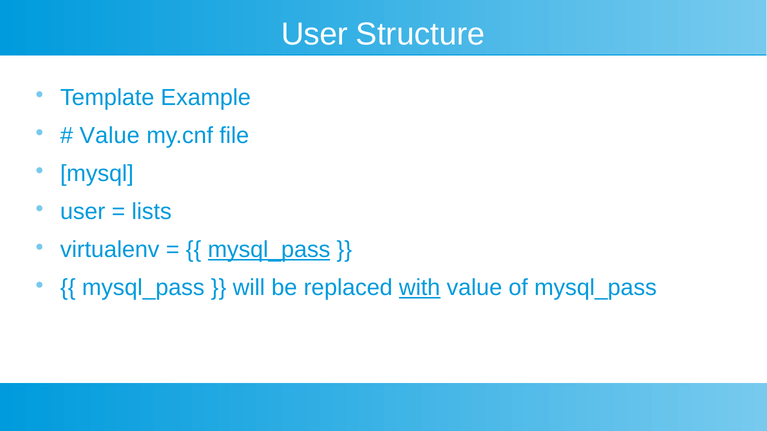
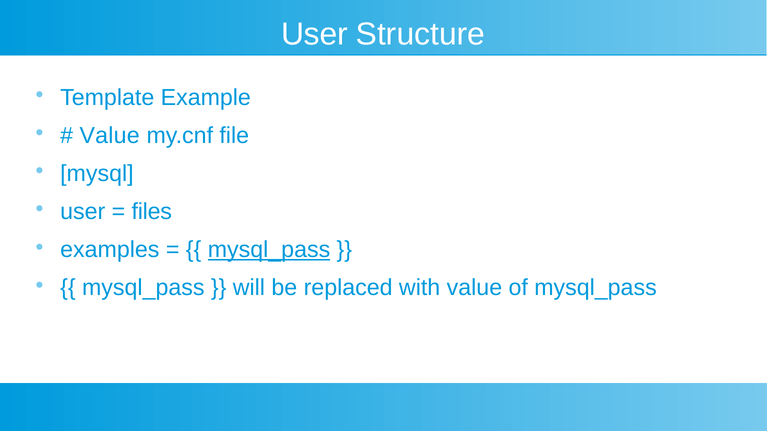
lists: lists -> files (152, 212)
virtualenv: virtualenv -> examples (110, 250)
with underline: present -> none (420, 288)
